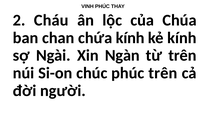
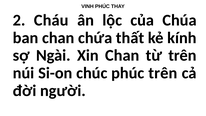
chứa kính: kính -> thất (130, 38)
Xin Ngàn: Ngàn -> Chan (122, 55)
